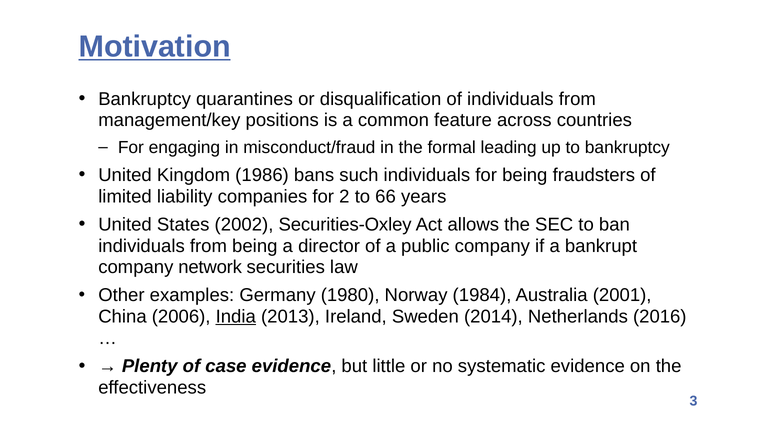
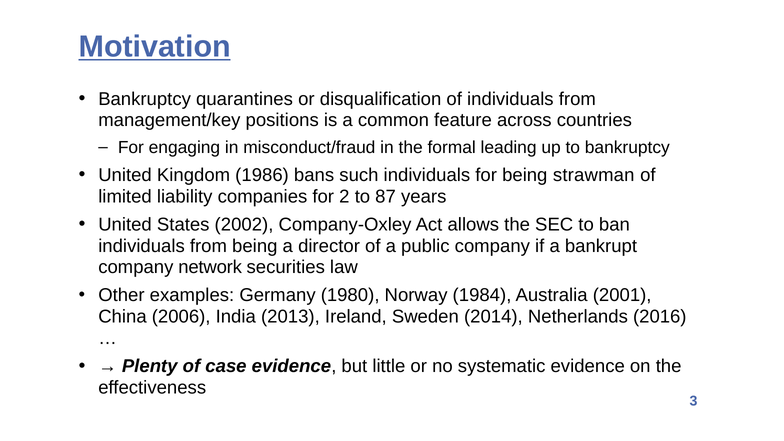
fraudsters: fraudsters -> strawman (594, 175)
66: 66 -> 87 (386, 196)
Securities-Oxley: Securities-Oxley -> Company-Oxley (345, 225)
India underline: present -> none (236, 317)
